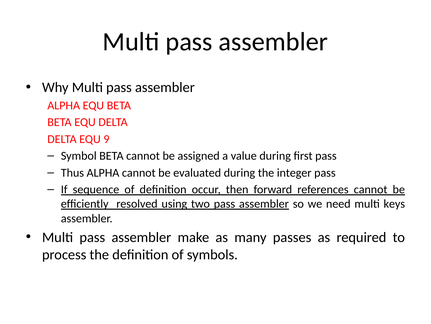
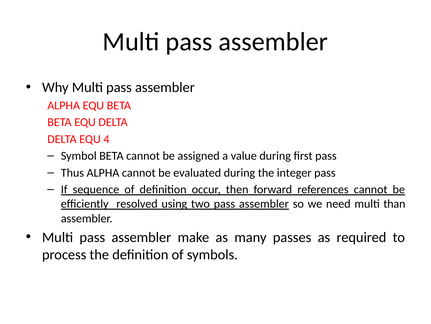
9: 9 -> 4 (107, 139)
keys: keys -> than (394, 204)
